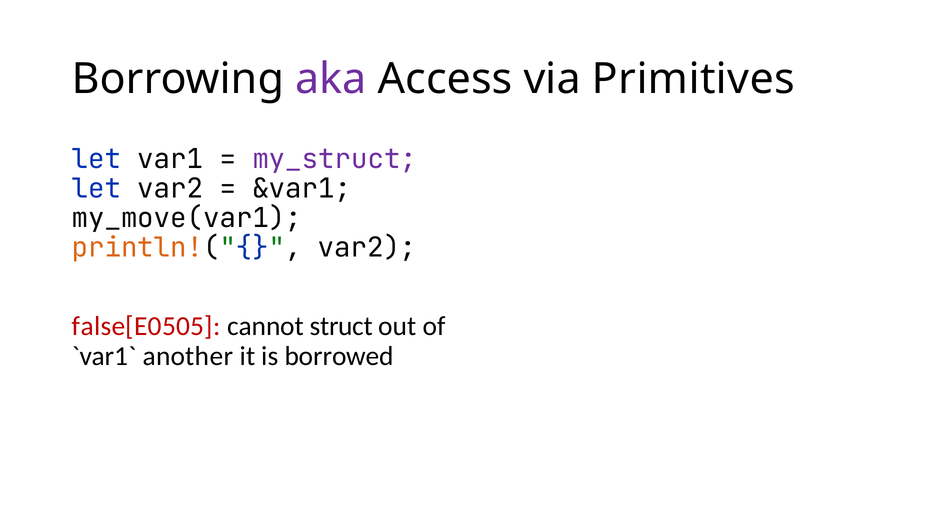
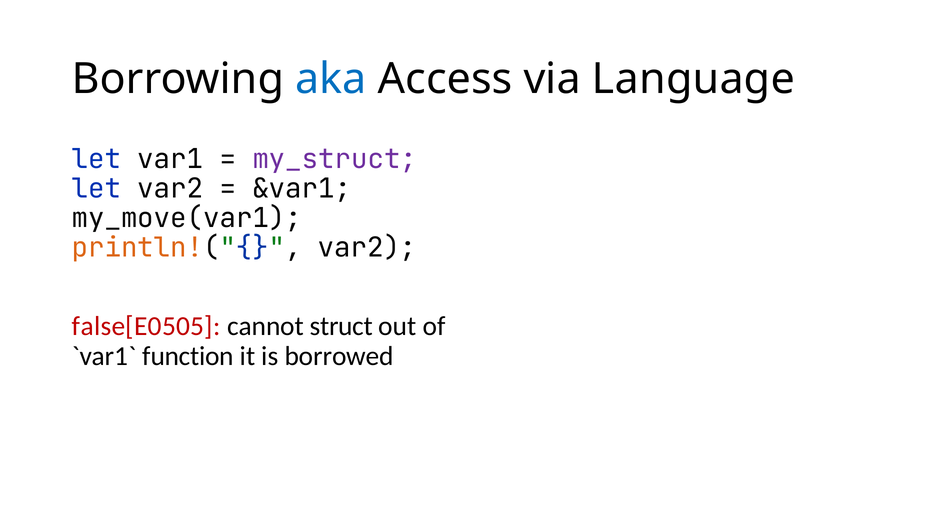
aka colour: purple -> blue (331, 79)
Primitives: Primitives -> Language (693, 79)
another: another -> function (188, 356)
